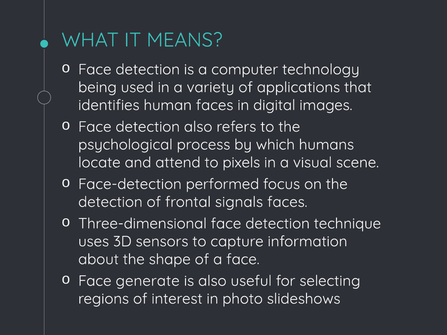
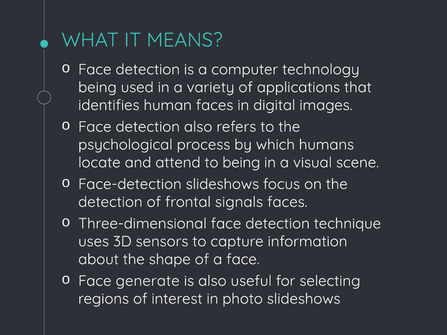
to pixels: pixels -> being (241, 163)
Face-detection performed: performed -> slideshows (222, 184)
